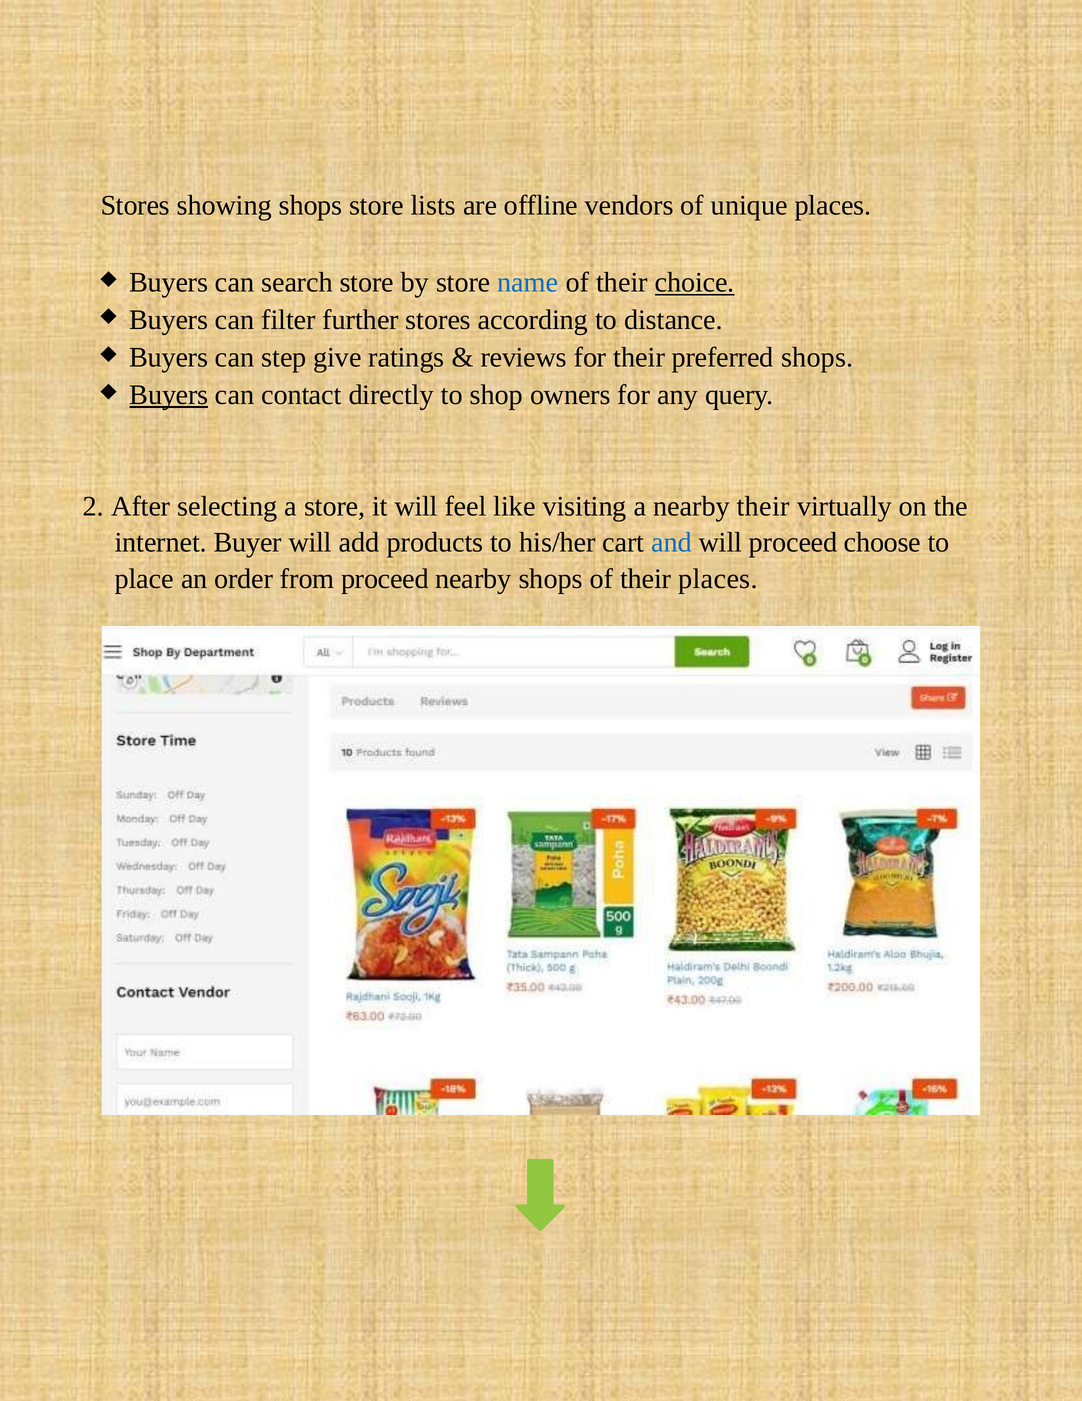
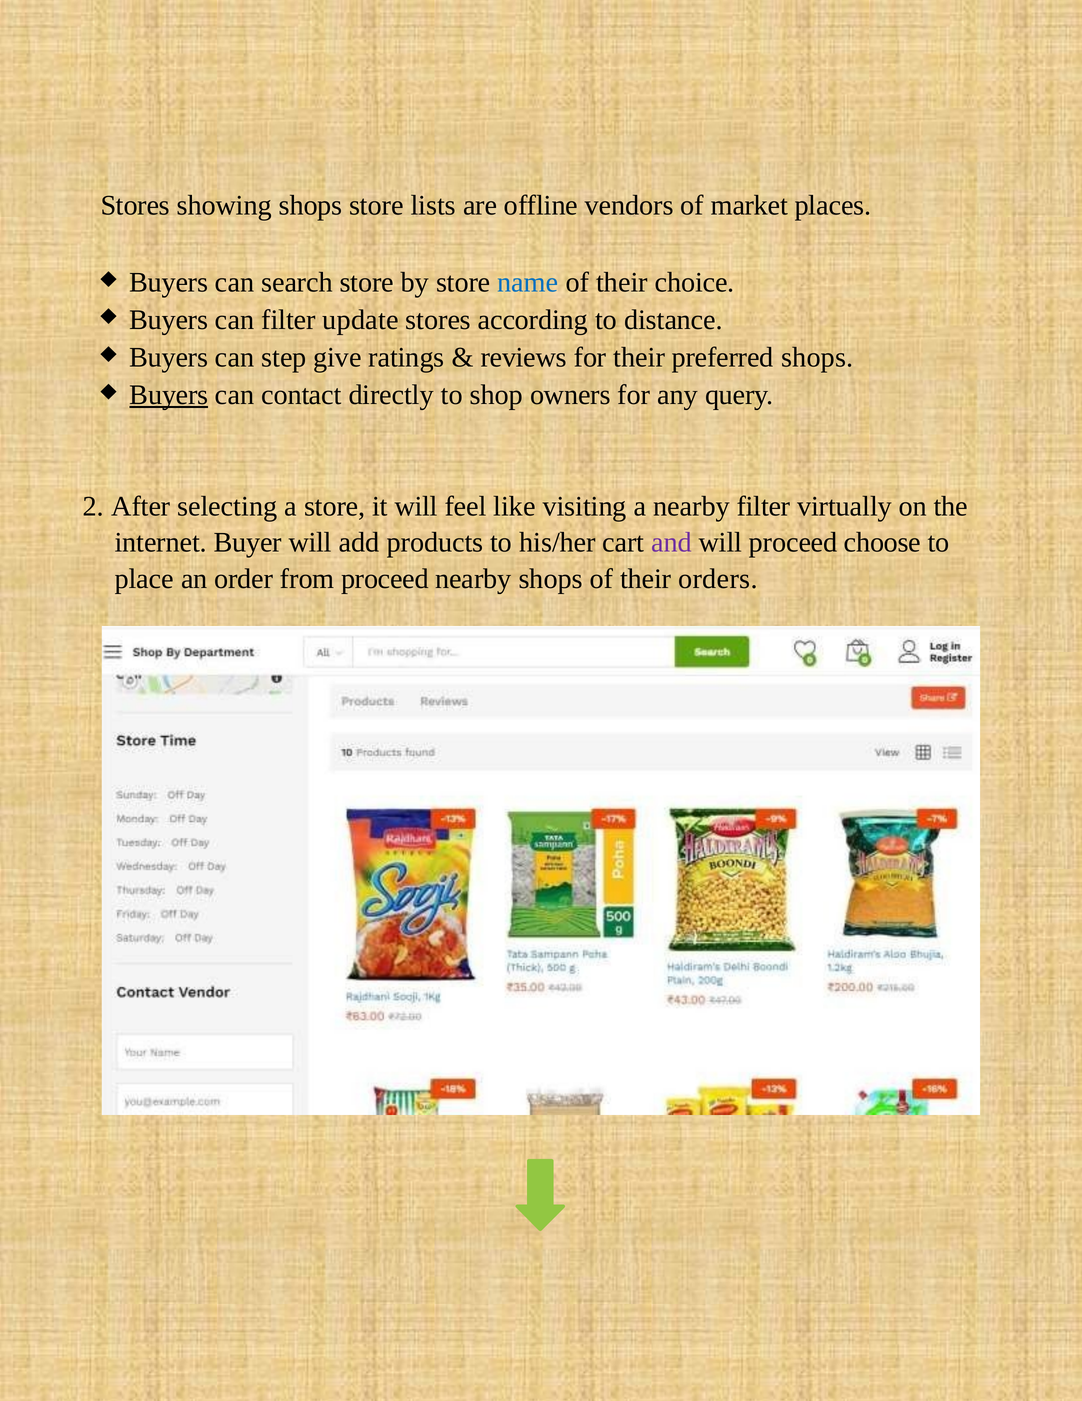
unique: unique -> market (749, 205)
choice underline: present -> none (695, 282)
further: further -> update (361, 320)
nearby their: their -> filter (763, 506)
and colour: blue -> purple (671, 542)
their places: places -> orders (718, 579)
